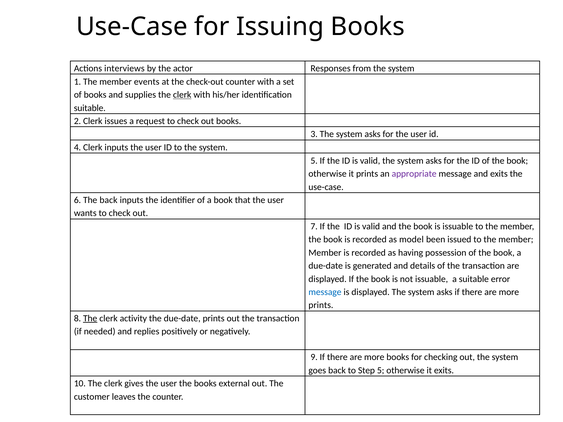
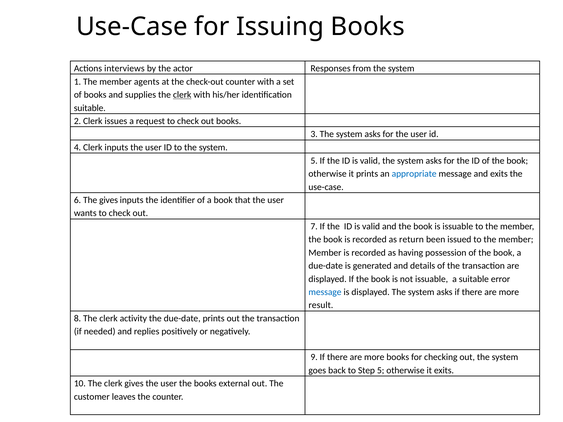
events: events -> agents (147, 82)
appropriate colour: purple -> blue (414, 174)
The back: back -> gives (109, 200)
model: model -> return (411, 240)
prints: prints -> result (321, 305)
The underline: present -> none (90, 319)
